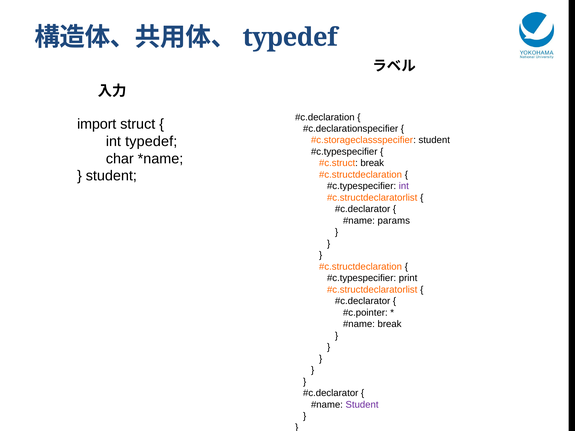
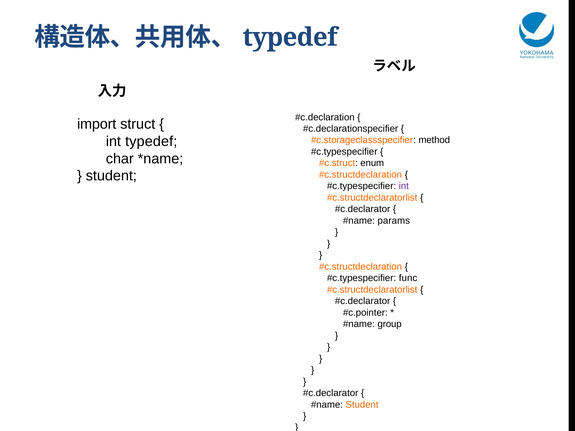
student: student -> method (434, 140)
break: break -> enum (372, 163)
print: print -> func (408, 278)
break: break -> group (390, 324)
Student colour: purple -> orange (362, 405)
